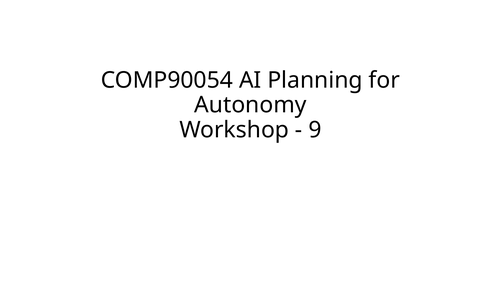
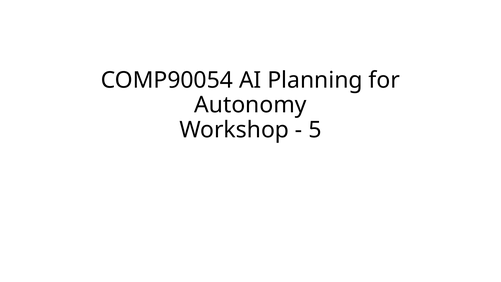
9: 9 -> 5 (315, 130)
